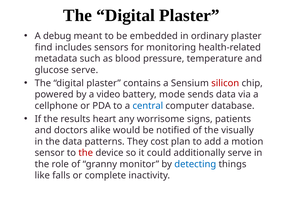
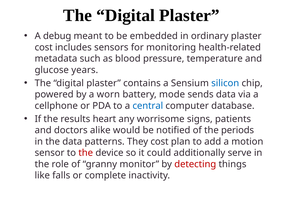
find: find -> cost (44, 47)
glucose serve: serve -> years (85, 70)
silicon colour: red -> blue (225, 83)
video: video -> worn (108, 95)
visually: visually -> periods (238, 130)
detecting colour: blue -> red (195, 164)
